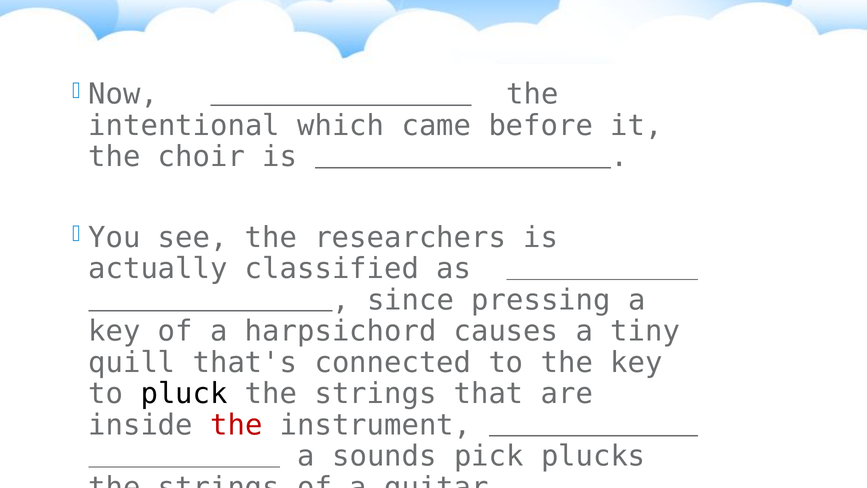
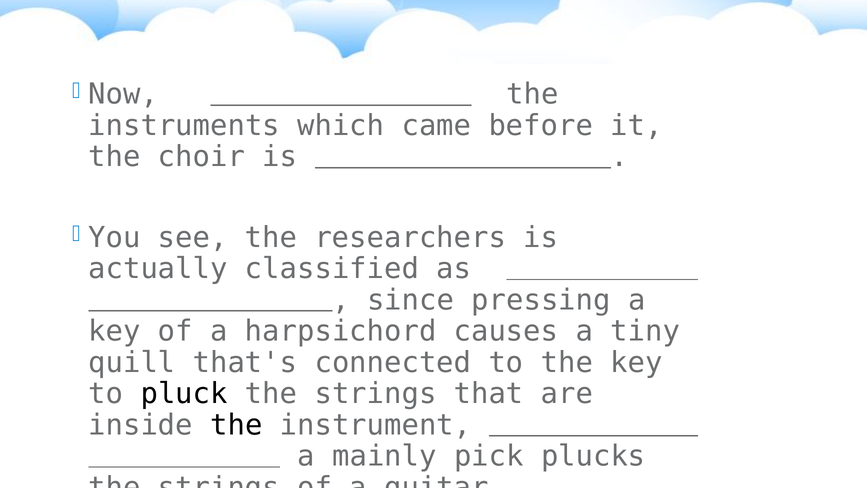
intentional: intentional -> instruments (184, 126)
the colour: red -> black (236, 425)
sounds: sounds -> mainly (384, 456)
